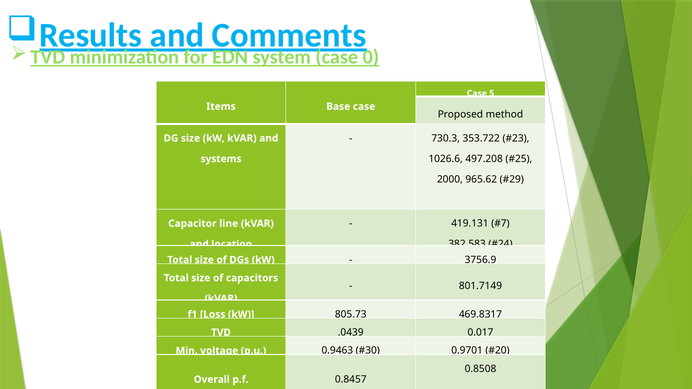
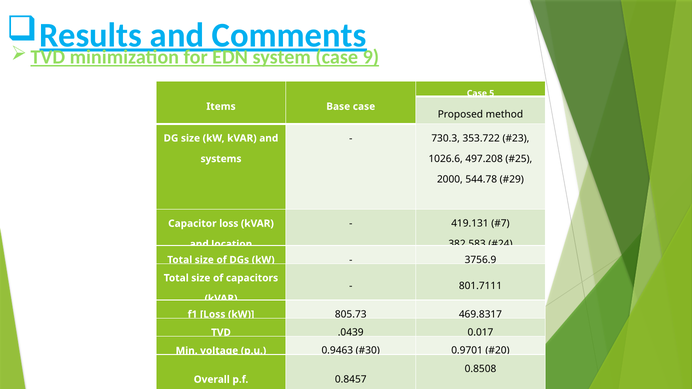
0: 0 -> 9 (371, 57)
965.62: 965.62 -> 544.78 (481, 180)
Capacitor line: line -> loss (229, 224)
801.7149: 801.7149 -> 801.7111 (480, 286)
